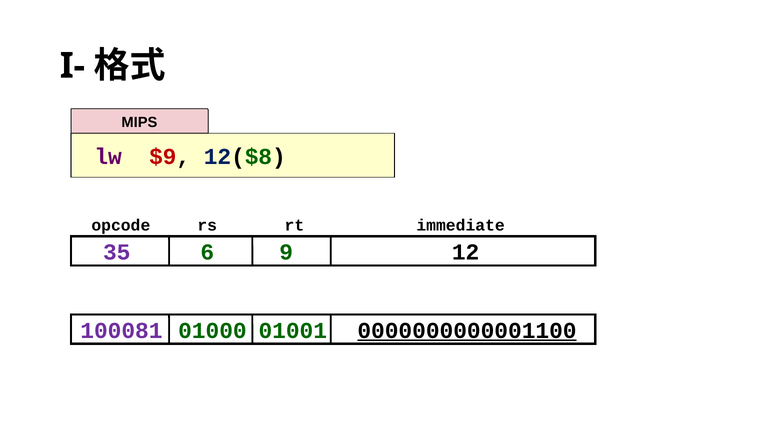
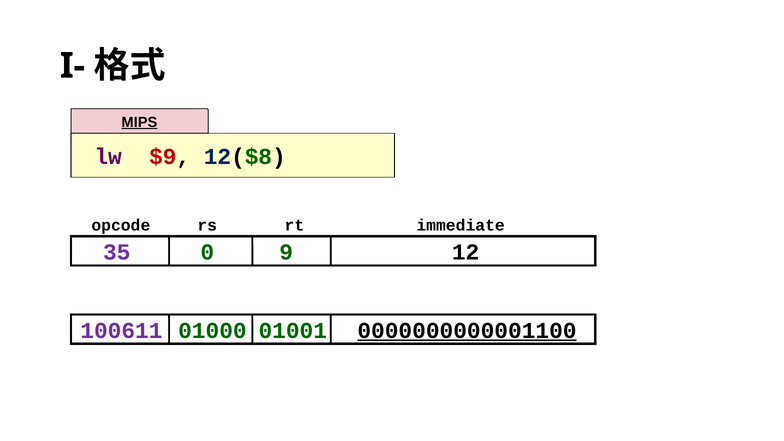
MIPS underline: none -> present (139, 122)
6: 6 -> 0 (207, 252)
100081: 100081 -> 100611 (121, 331)
